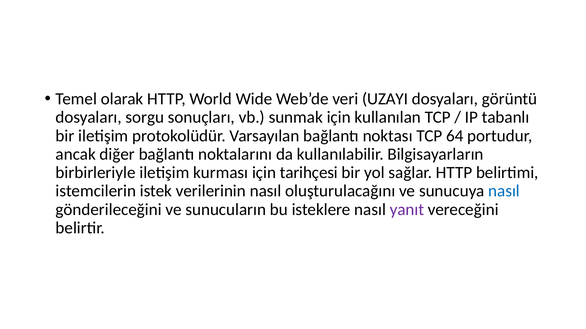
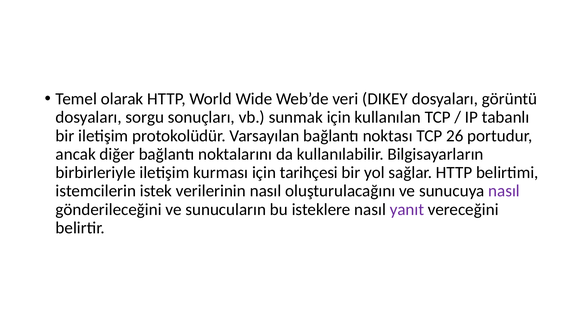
UZAYI: UZAYI -> DIKEY (385, 99)
64: 64 -> 26 (455, 136)
nasıl colour: blue -> purple (504, 191)
